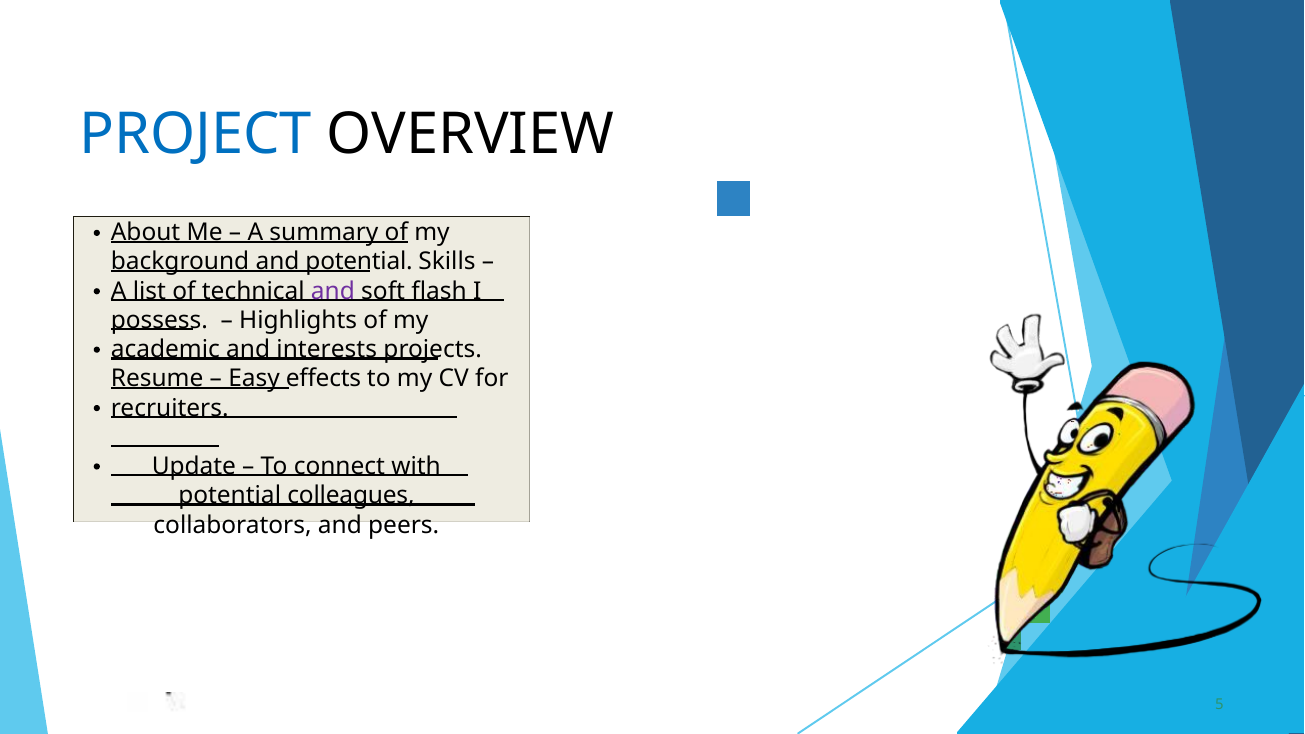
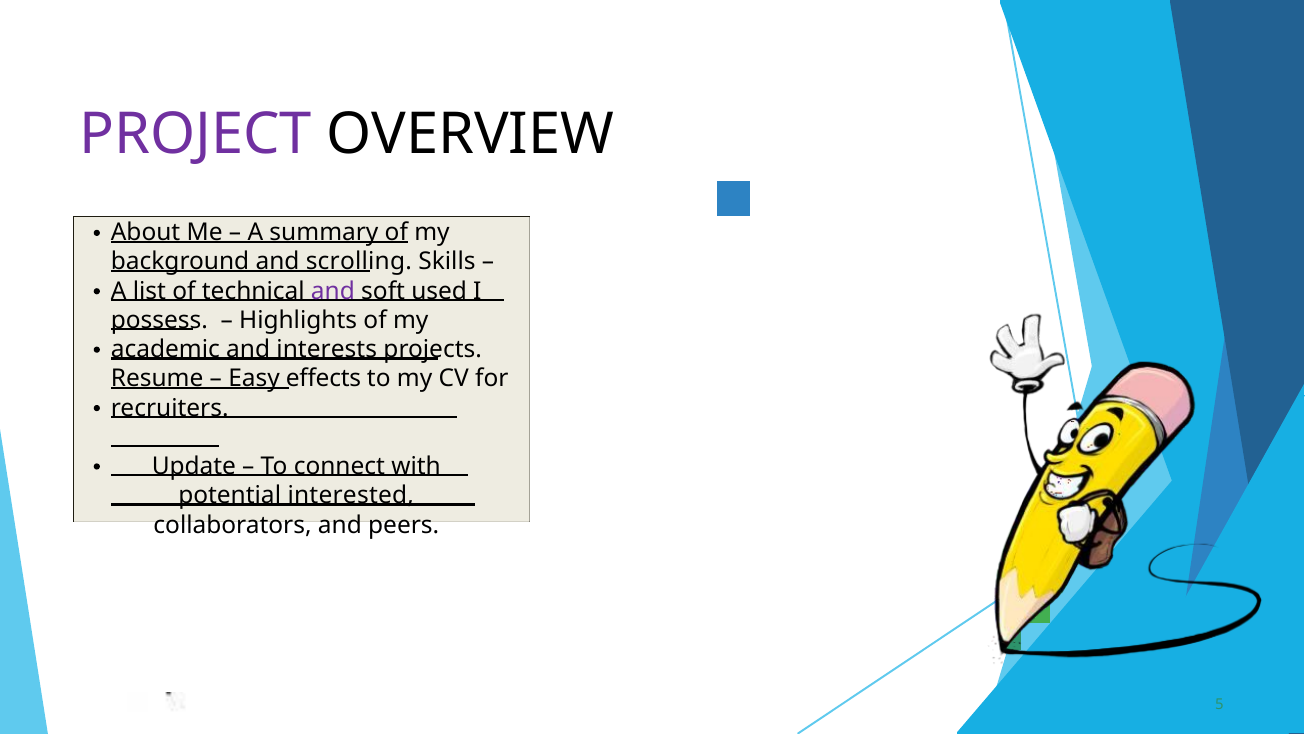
PROJECT colour: blue -> purple (195, 134)
and potential: potential -> scrolling (359, 262)
flash: flash -> used (439, 291)
colleagues: colleagues -> interested (351, 496)
